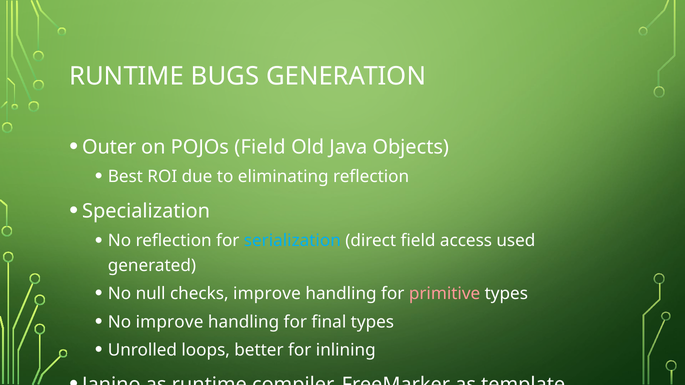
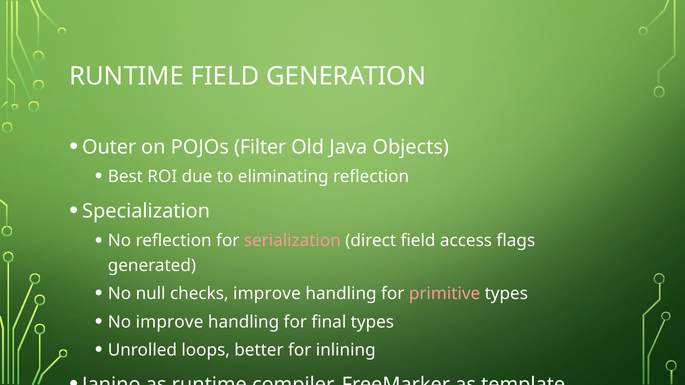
RUNTIME BUGS: BUGS -> FIELD (225, 76)
POJOs Field: Field -> Filter (260, 147)
serialization colour: light blue -> pink (292, 241)
used: used -> flags (516, 241)
